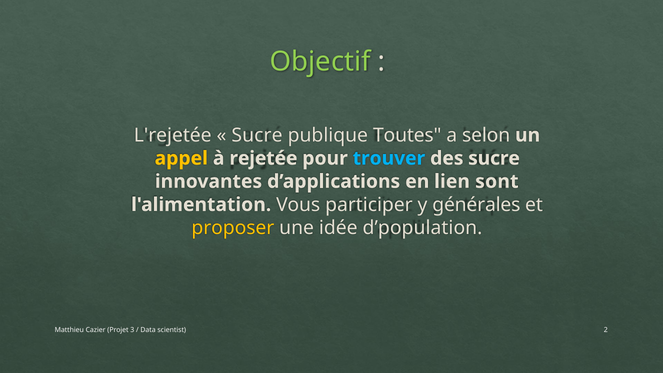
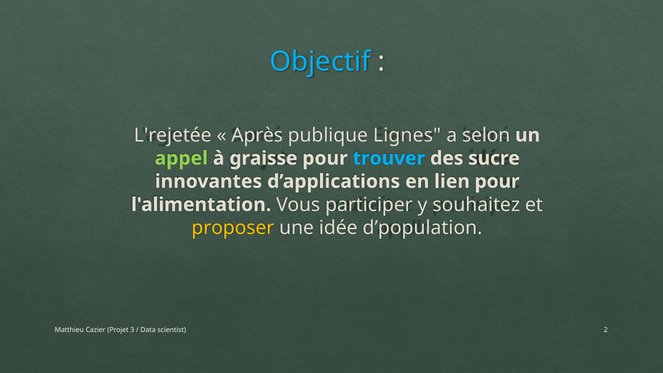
Objectif colour: light green -> light blue (320, 61)
Sucre: Sucre -> Après (257, 135)
Toutes: Toutes -> Lignes (407, 135)
appel colour: yellow -> light green (181, 158)
rejetée: rejetée -> graisse (263, 158)
lien sont: sont -> pour (497, 181)
générales: générales -> souhaitez (476, 205)
